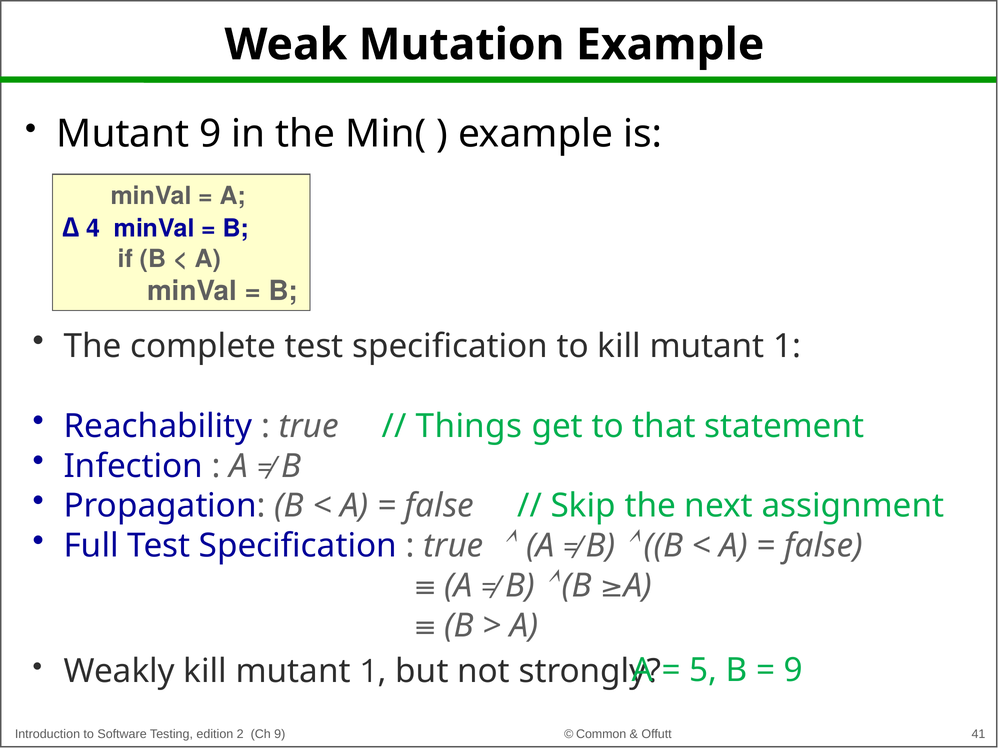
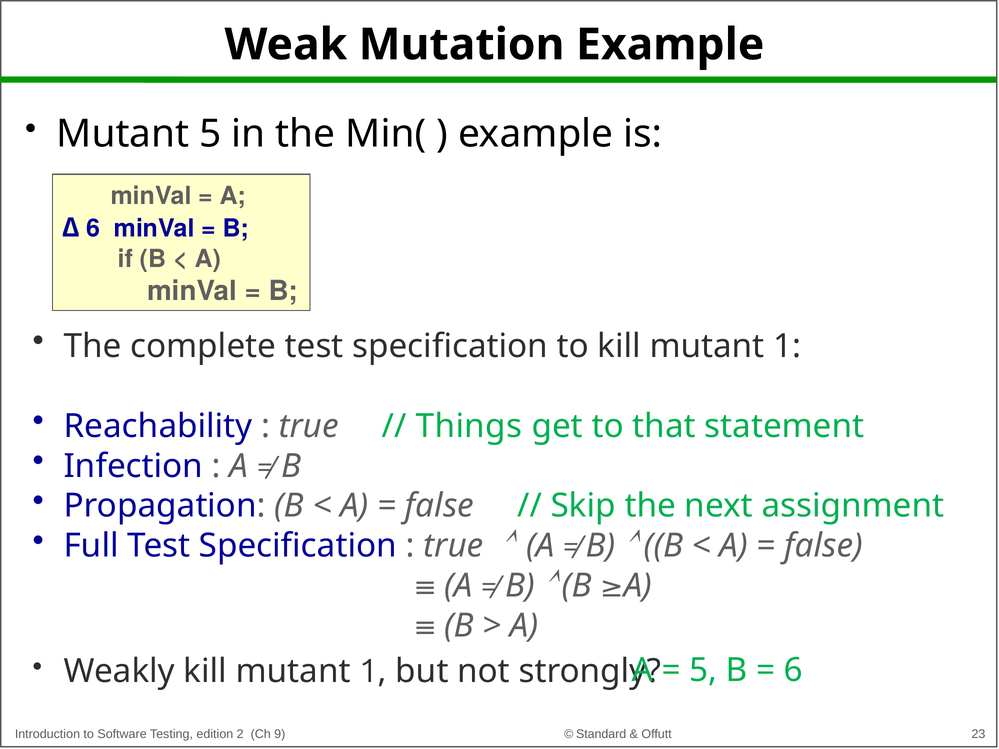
Mutant 9: 9 -> 5 (210, 134)
4: 4 -> 6 (93, 229)
9: 9 -> 6 (793, 670)
Common: Common -> Standard (601, 734)
41: 41 -> 23 (978, 734)
